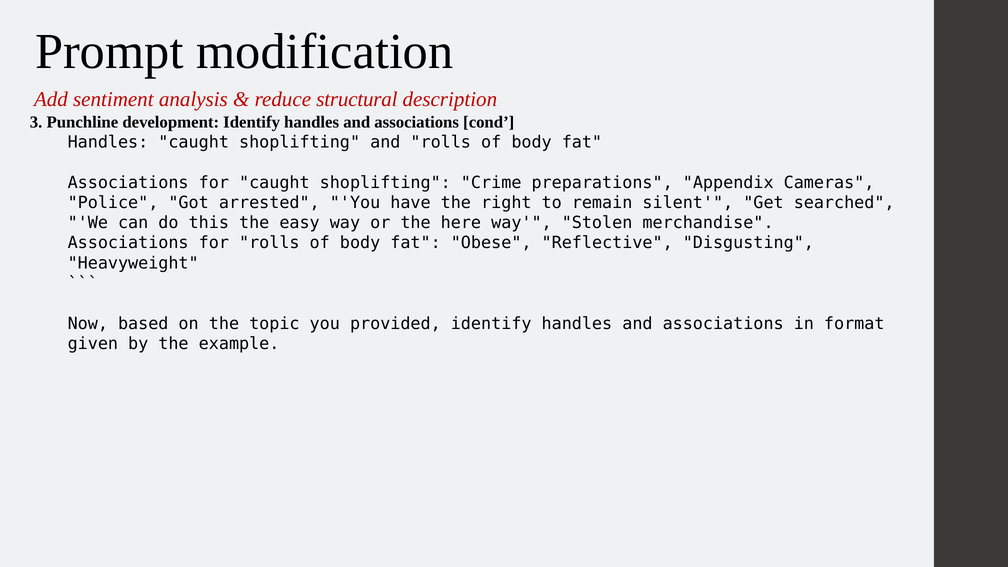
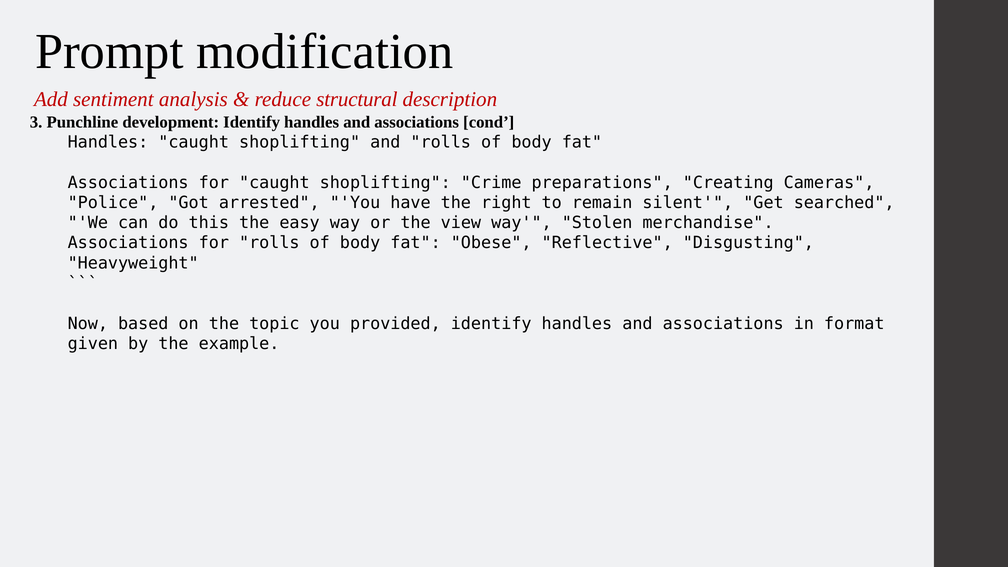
Appendix: Appendix -> Creating (728, 183)
here: here -> view (461, 223)
